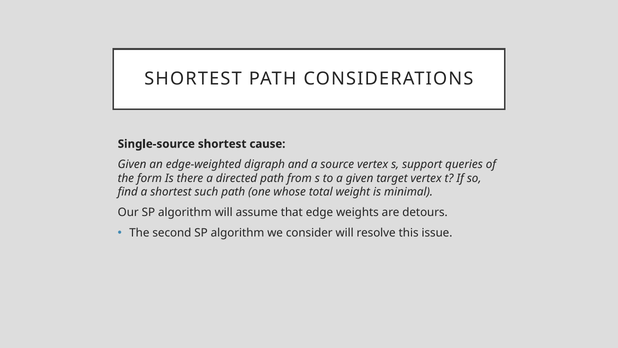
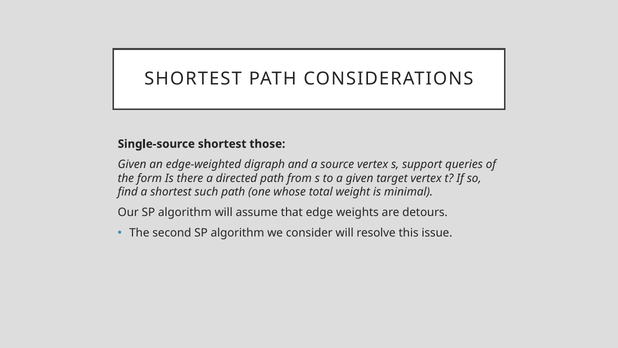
cause: cause -> those (267, 144)
